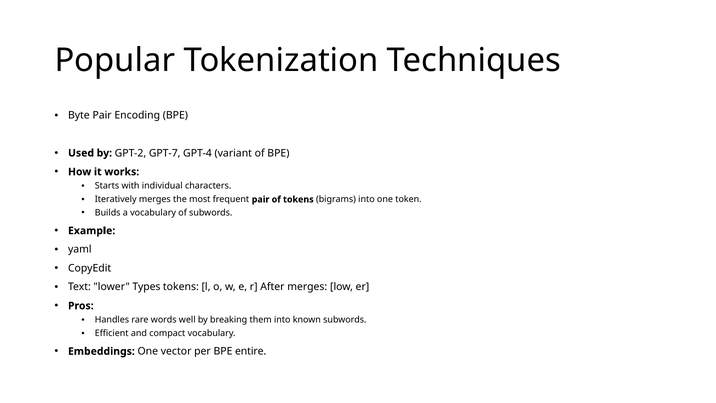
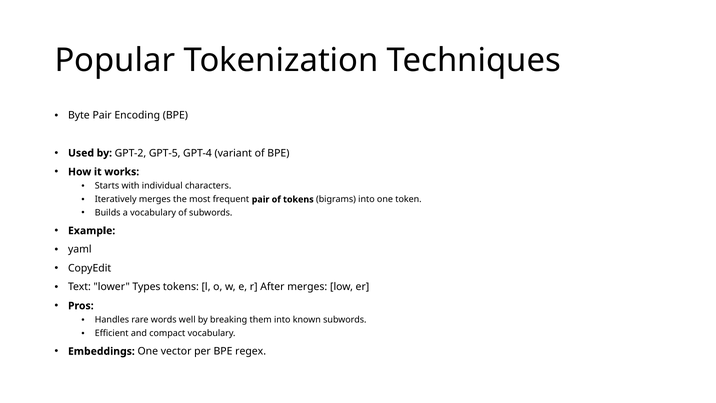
GPT-7: GPT-7 -> GPT-5 (165, 153)
entire: entire -> regex (251, 351)
